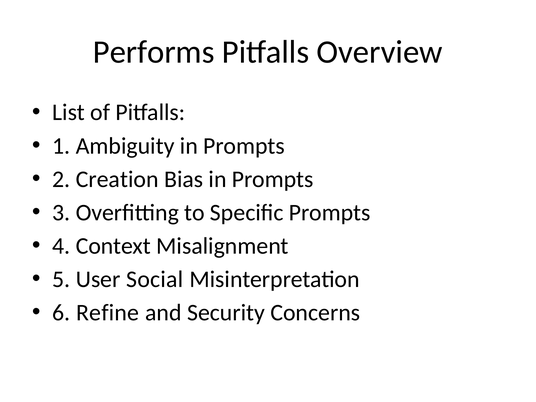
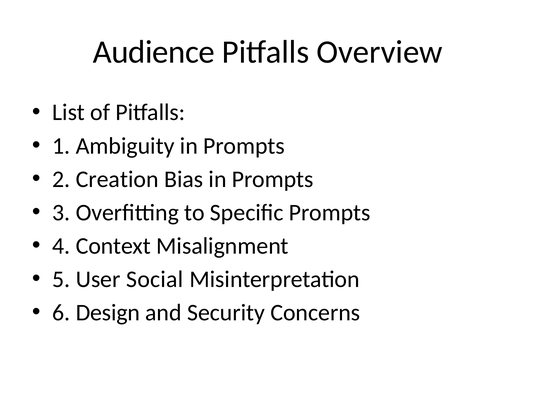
Performs: Performs -> Audience (154, 52)
Refine: Refine -> Design (108, 313)
